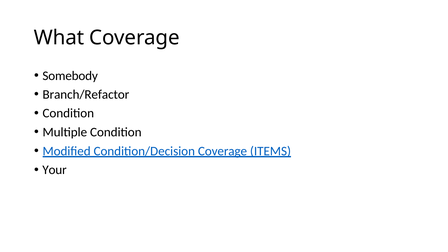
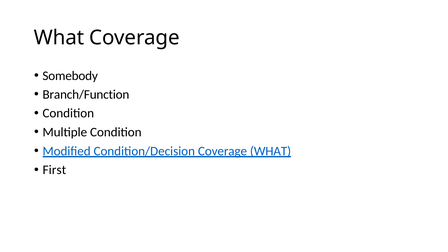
Branch/Refactor: Branch/Refactor -> Branch/Function (86, 95)
Coverage ITEMS: ITEMS -> WHAT (271, 151)
Your: Your -> First (54, 170)
